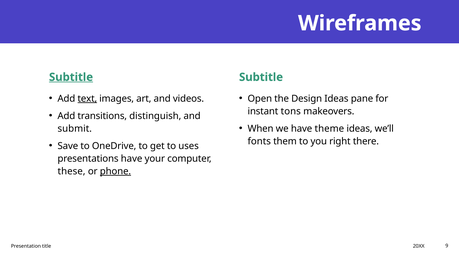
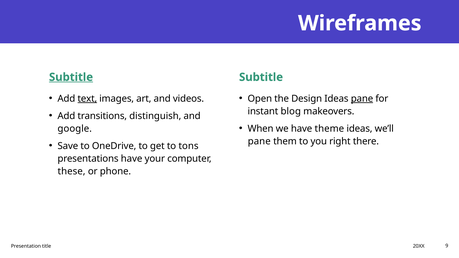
pane underline: none -> present (362, 99)
tons: tons -> blog (291, 111)
submit: submit -> google (75, 129)
fonts: fonts -> pane (259, 141)
uses: uses -> tons (189, 146)
phone underline: present -> none (115, 171)
